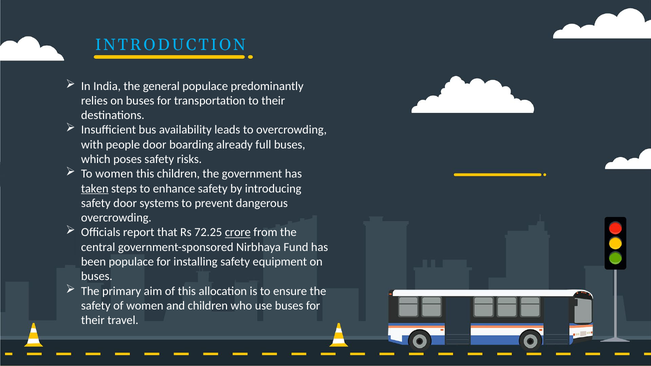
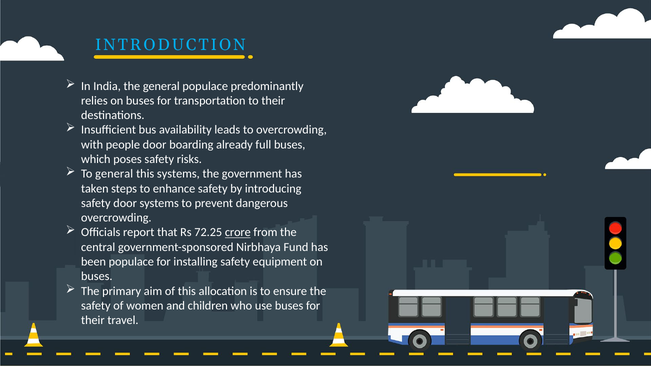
To women: women -> general (114, 174)
this children: children -> systems (178, 174)
taken underline: present -> none (95, 189)
